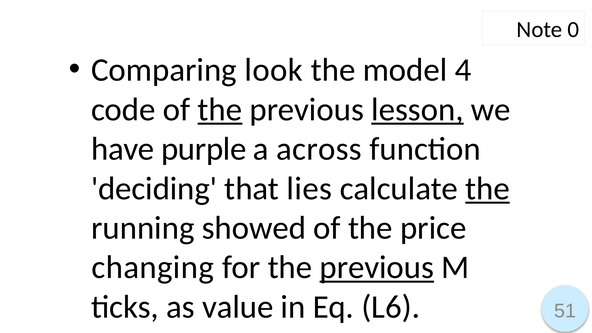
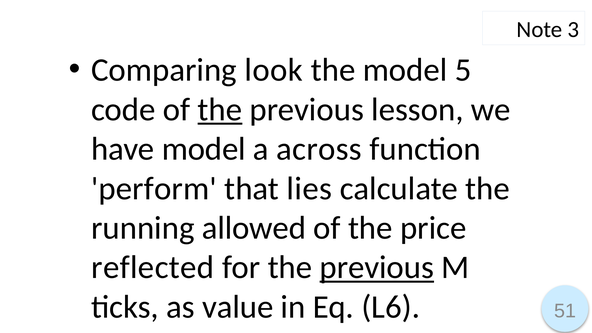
0: 0 -> 3 (573, 30)
4: 4 -> 5 (463, 70)
lesson underline: present -> none (417, 110)
have purple: purple -> model (204, 149)
deciding: deciding -> perform (154, 188)
the underline: present -> none (487, 188)
showed: showed -> allowed (254, 228)
changing: changing -> reflected (153, 267)
